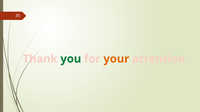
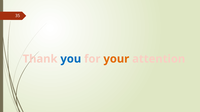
you colour: green -> blue (71, 59)
